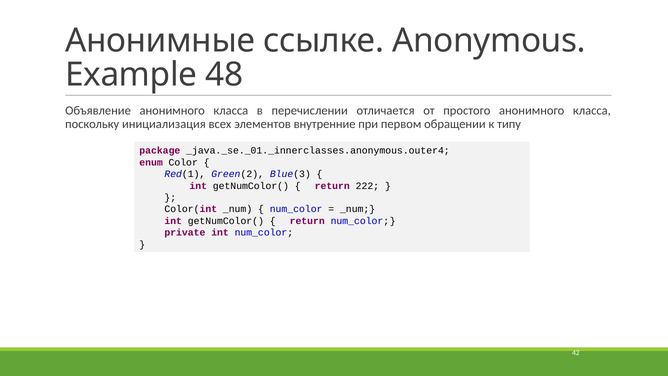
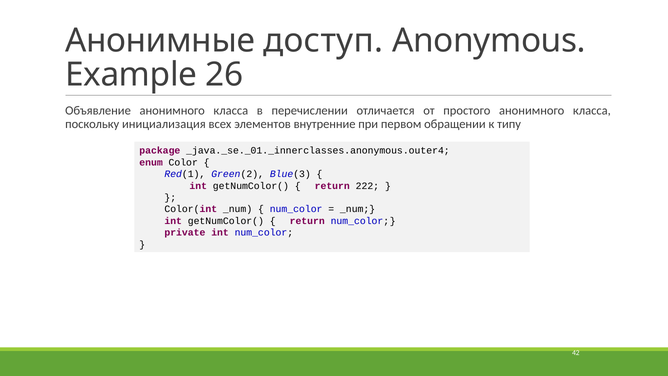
ссылке: ссылке -> доступ (323, 41)
48: 48 -> 26 (224, 75)
